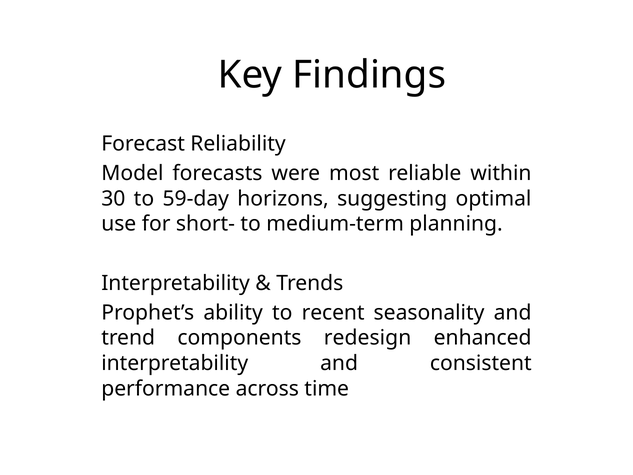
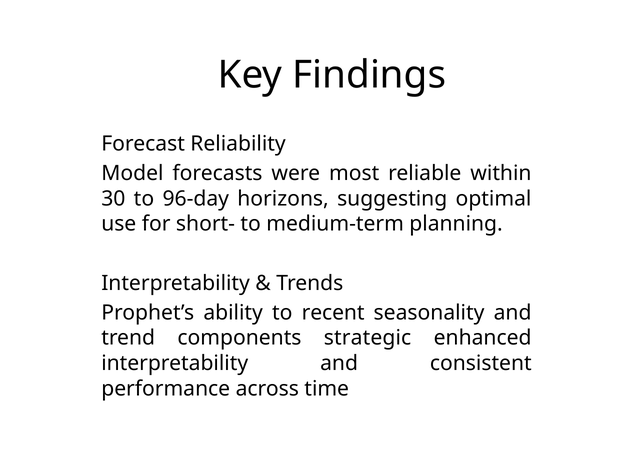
59-day: 59-day -> 96-day (196, 199)
redesign: redesign -> strategic (368, 338)
